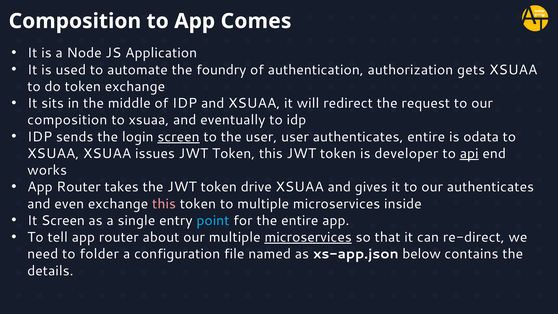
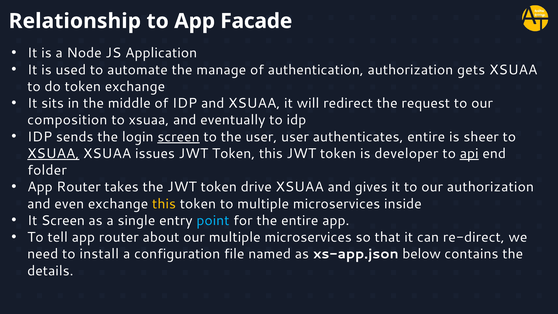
Composition: Composition -> Relationship (75, 21)
Comes: Comes -> Facade (256, 21)
foundry: foundry -> manage (221, 70)
odata: odata -> sheer (481, 137)
XSUAA underline: none -> present (53, 153)
works: works -> folder (47, 170)
our authenticates: authenticates -> authorization (490, 187)
this colour: pink -> yellow (164, 204)
microservices underline: present -> none (308, 237)
folder: folder -> install (99, 254)
